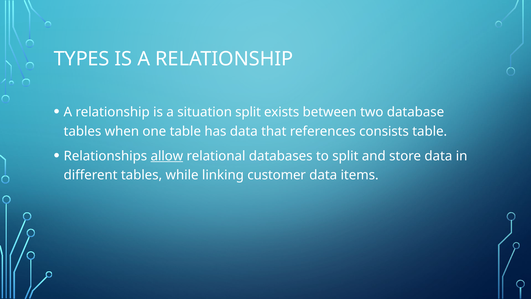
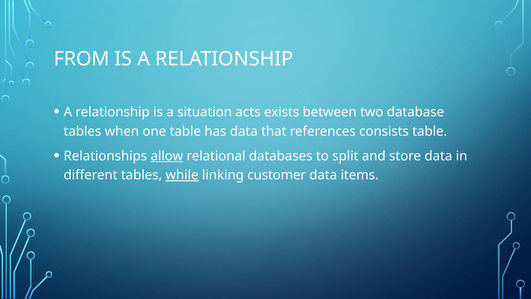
TYPES: TYPES -> FROM (82, 59)
situation split: split -> acts (248, 112)
while underline: none -> present (182, 175)
